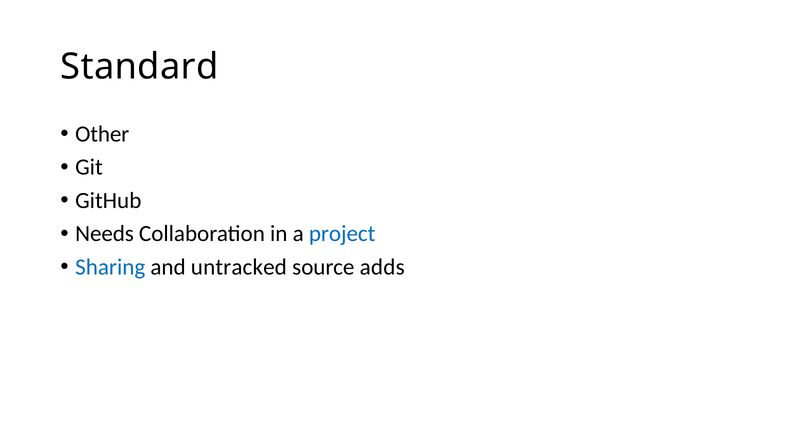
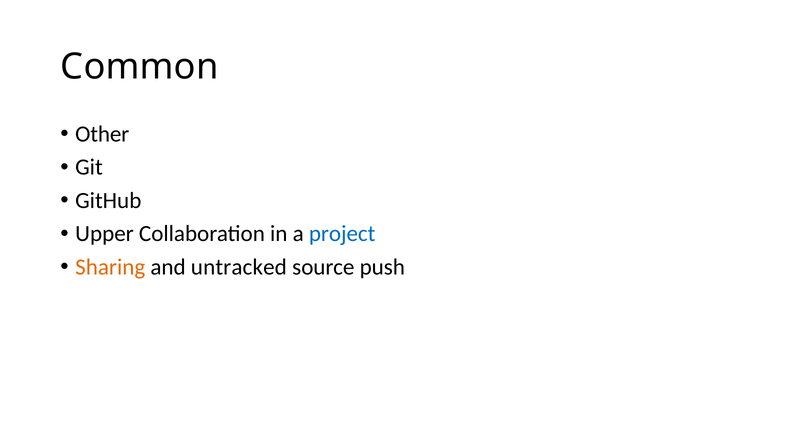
Standard: Standard -> Common (139, 67)
Needs: Needs -> Upper (105, 234)
Sharing colour: blue -> orange (110, 267)
adds: adds -> push (382, 267)
